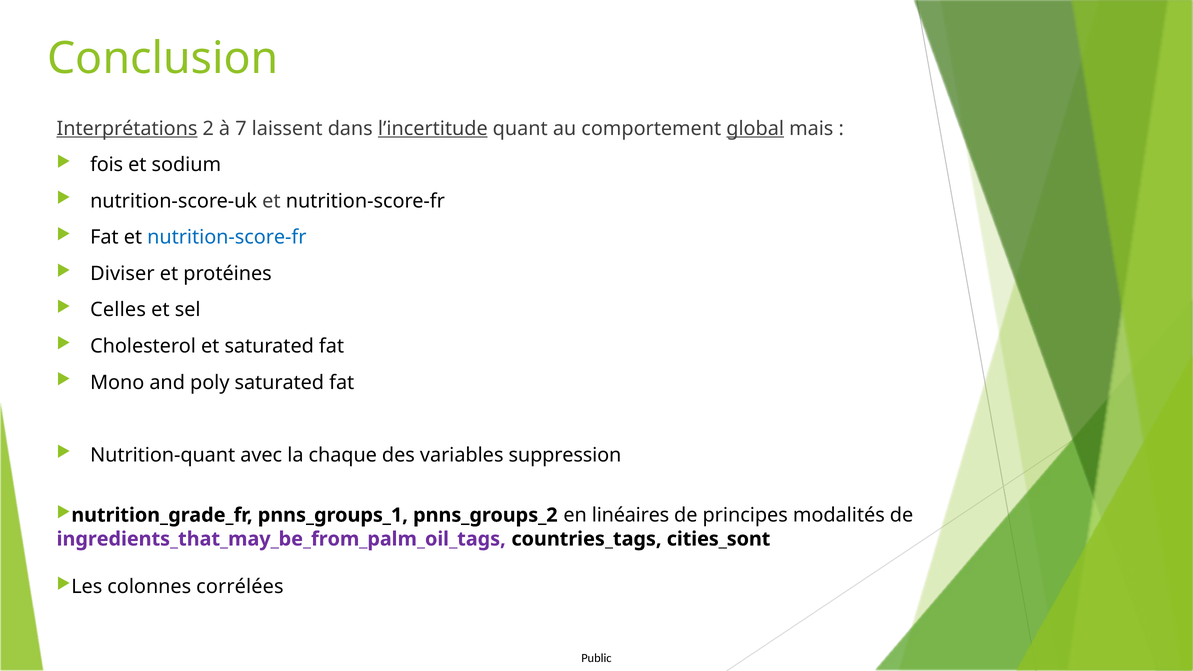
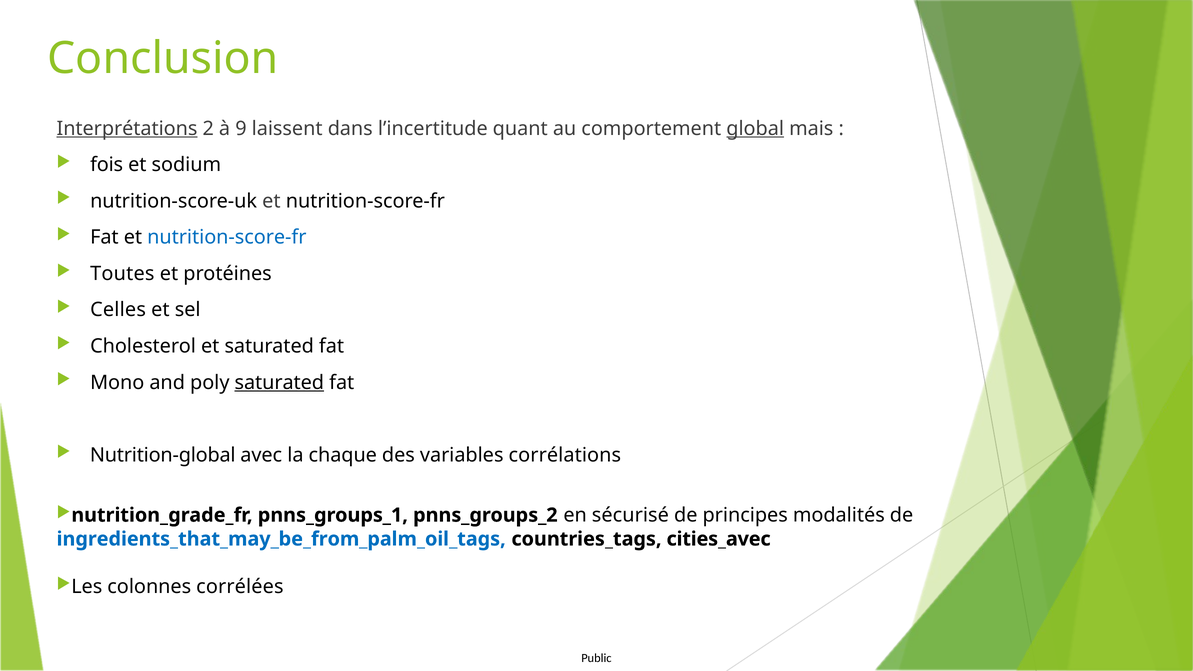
7: 7 -> 9 (241, 129)
l’incertitude underline: present -> none (433, 129)
Diviser: Diviser -> Toutes (122, 274)
saturated underline: none -> present (279, 383)
Nutrition-quant: Nutrition-quant -> Nutrition-global (163, 455)
suppression: suppression -> corrélations (565, 455)
linéaires: linéaires -> sécurisé (630, 515)
ingredients_that_may_be_from_palm_oil_tags colour: purple -> blue (281, 539)
cities_sont: cities_sont -> cities_avec (719, 539)
